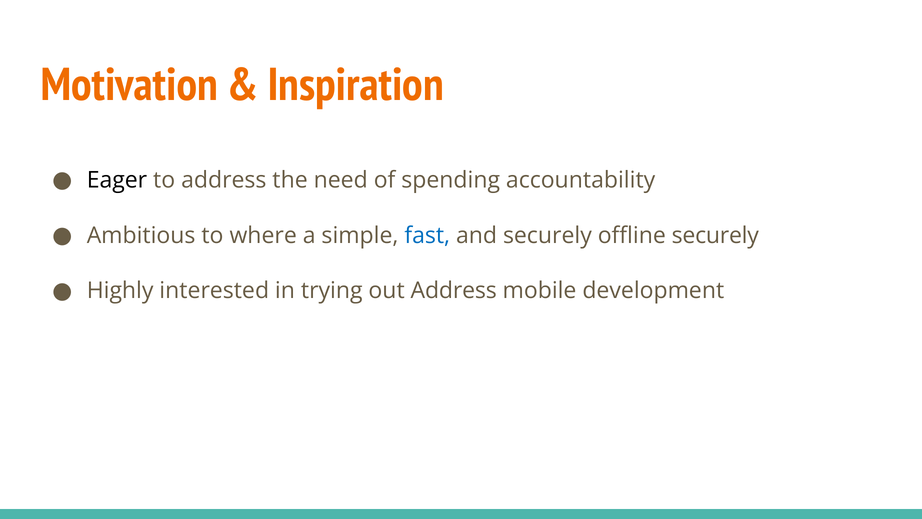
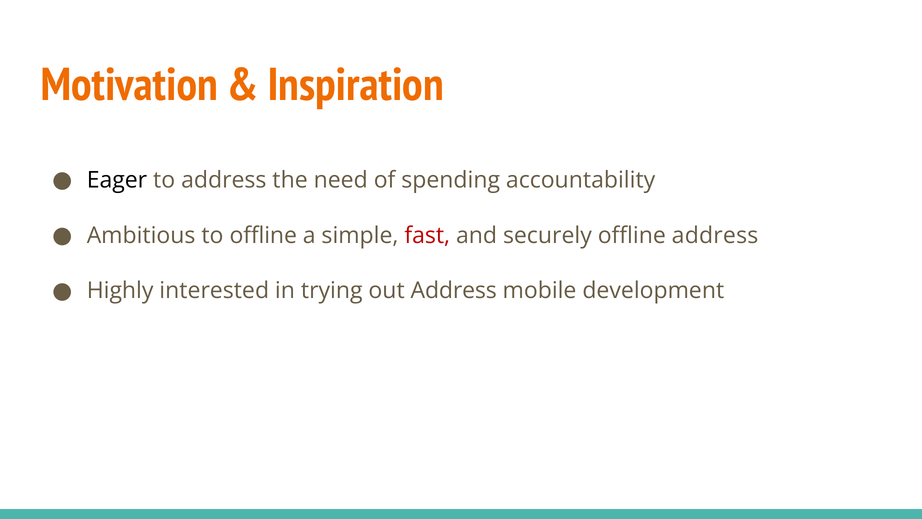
to where: where -> offline (263, 235)
fast colour: blue -> red (427, 235)
offline securely: securely -> address (715, 235)
